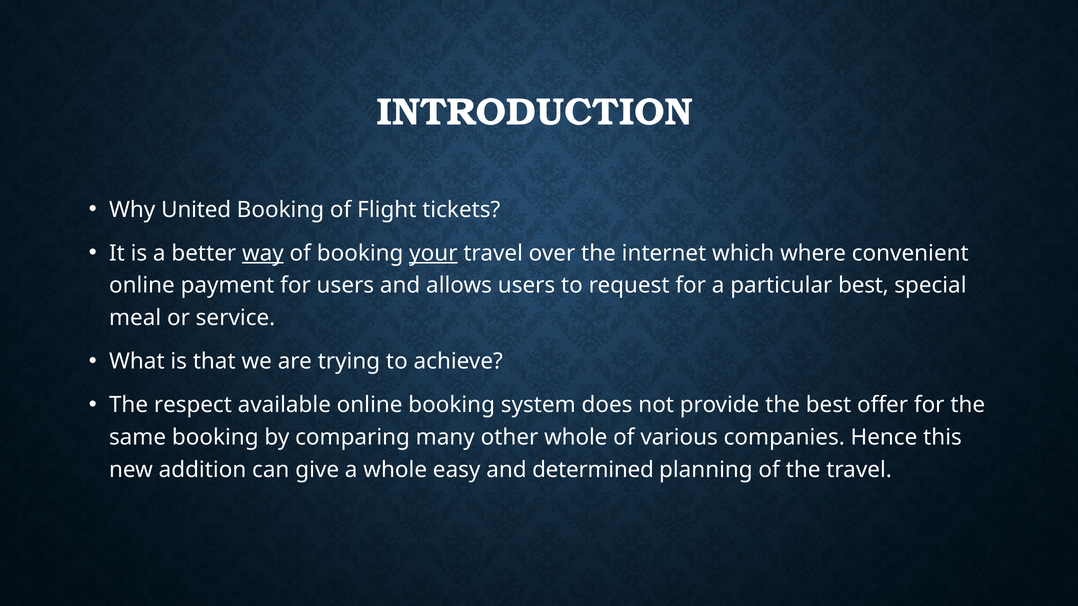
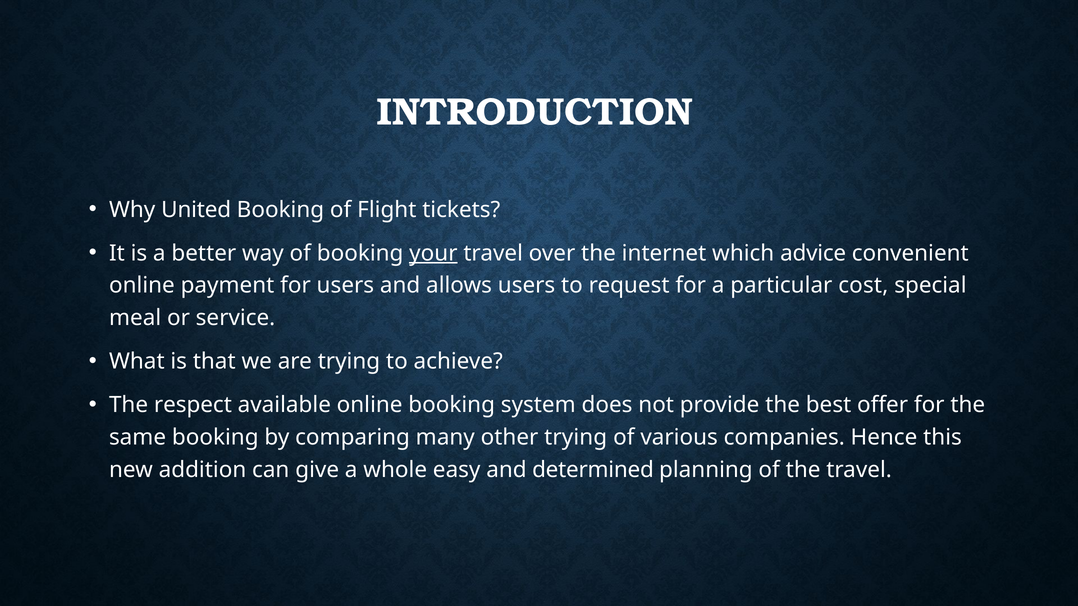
way underline: present -> none (263, 253)
where: where -> advice (813, 253)
particular best: best -> cost (863, 286)
other whole: whole -> trying (576, 438)
